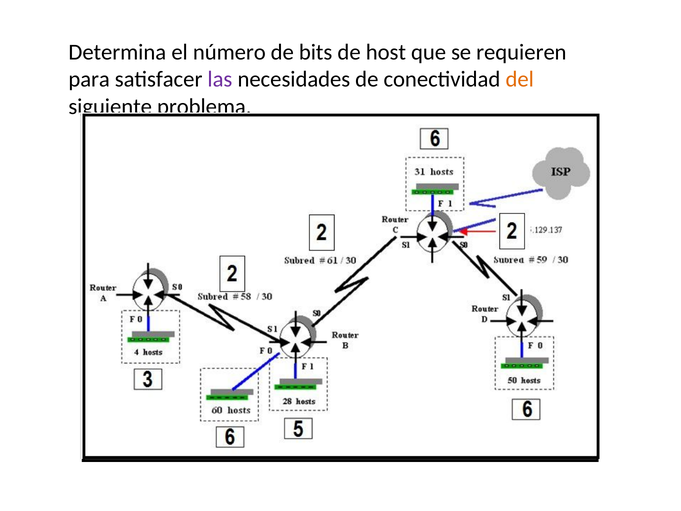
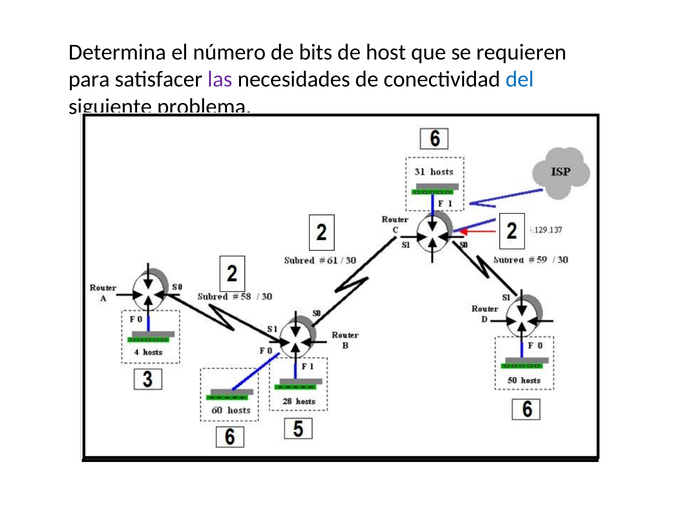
del colour: orange -> blue (520, 79)
